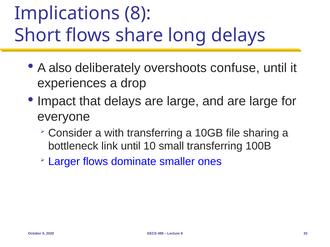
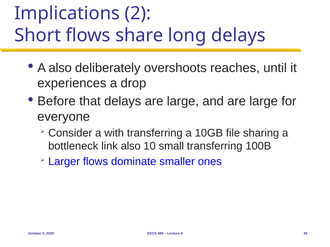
8: 8 -> 2 (138, 13)
confuse: confuse -> reaches (235, 68)
Impact: Impact -> Before (57, 101)
link until: until -> also (131, 146)
